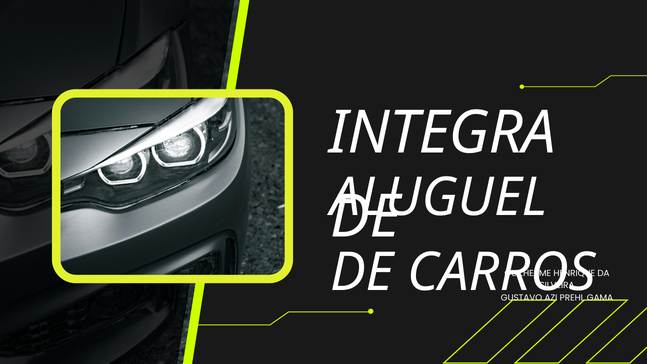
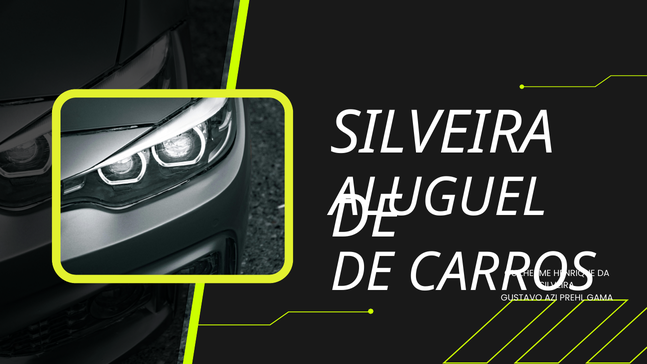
INTEGRA: INTEGRA -> SILVEIRA (442, 133)
